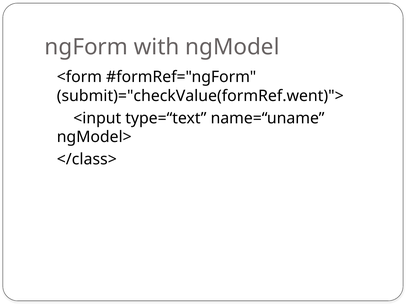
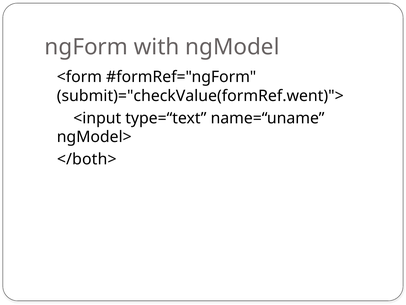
</class>: </class> -> </both> (87, 159)
